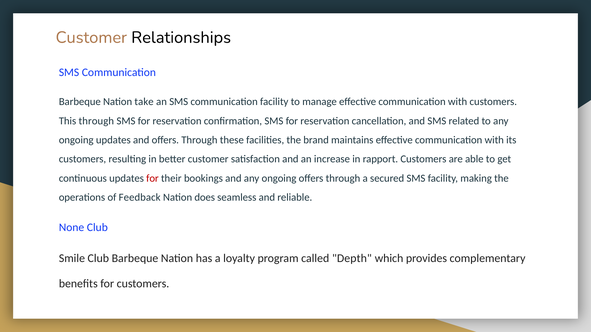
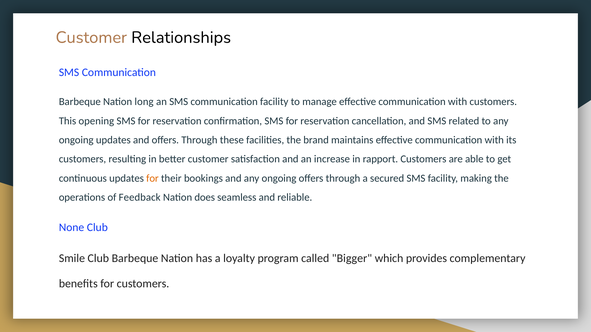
take: take -> long (144, 102)
This through: through -> opening (96, 121)
for colour: red -> orange (152, 178)
Depth: Depth -> Bigger (352, 259)
